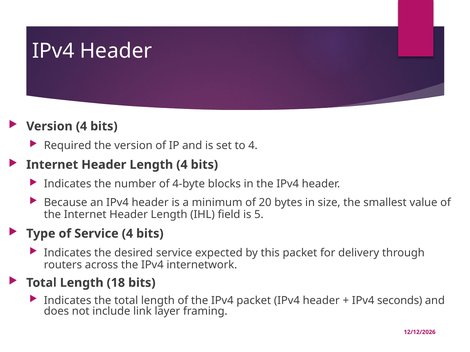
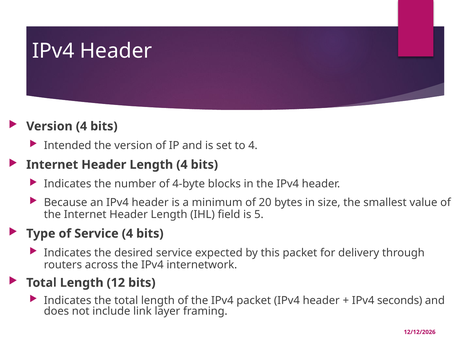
Required: Required -> Intended (68, 146)
18: 18 -> 12 (116, 283)
